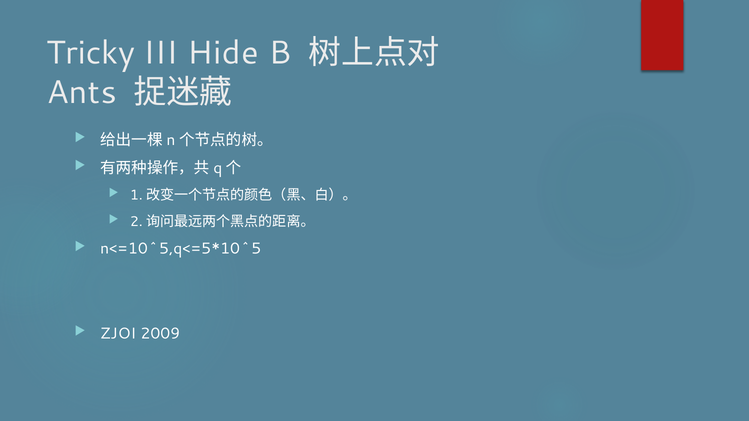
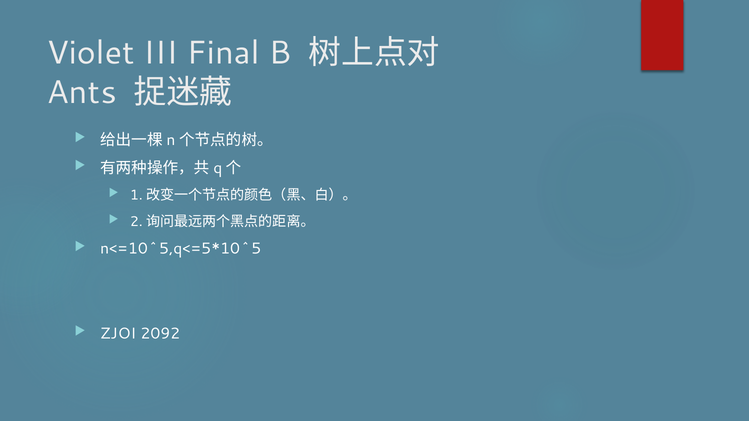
Tricky: Tricky -> Violet (90, 53)
Hide: Hide -> Final (223, 53)
2009: 2009 -> 2092 (160, 334)
